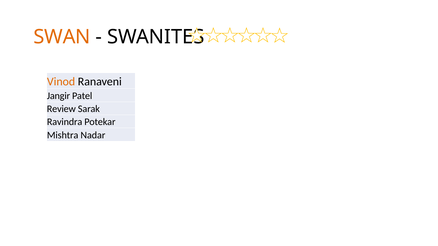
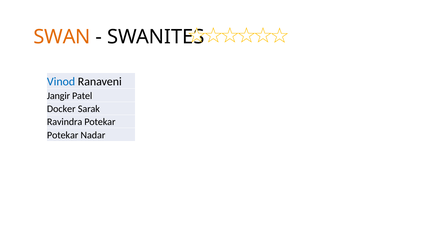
Vinod colour: orange -> blue (61, 82)
Review: Review -> Docker (61, 109)
Mishtra: Mishtra -> Potekar (63, 135)
